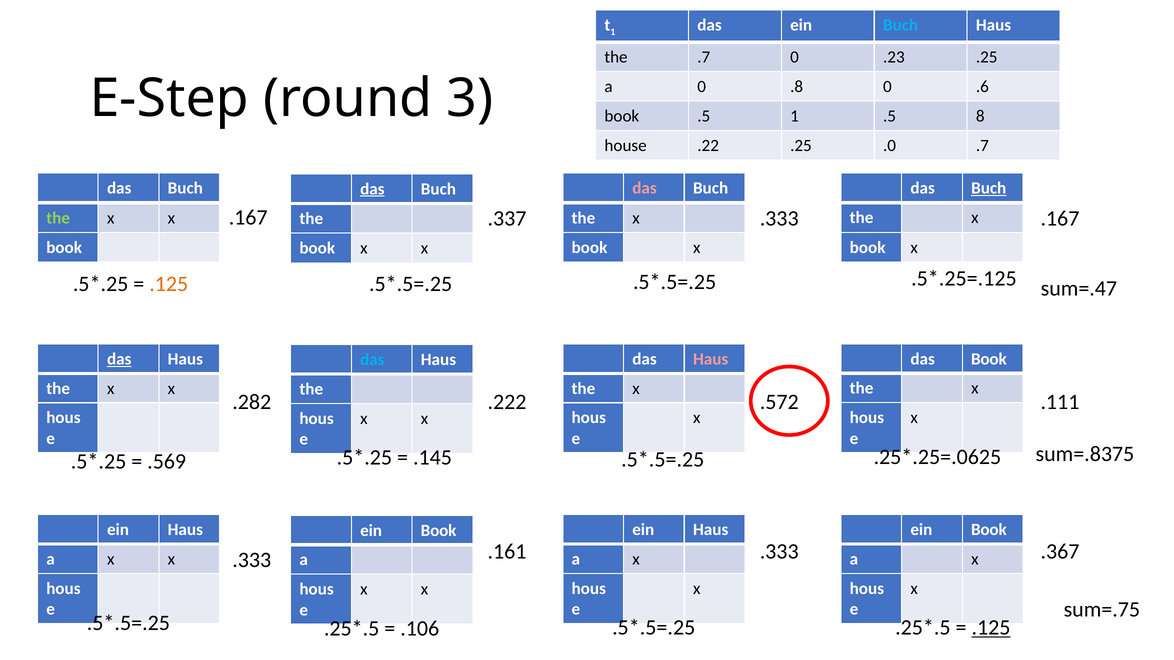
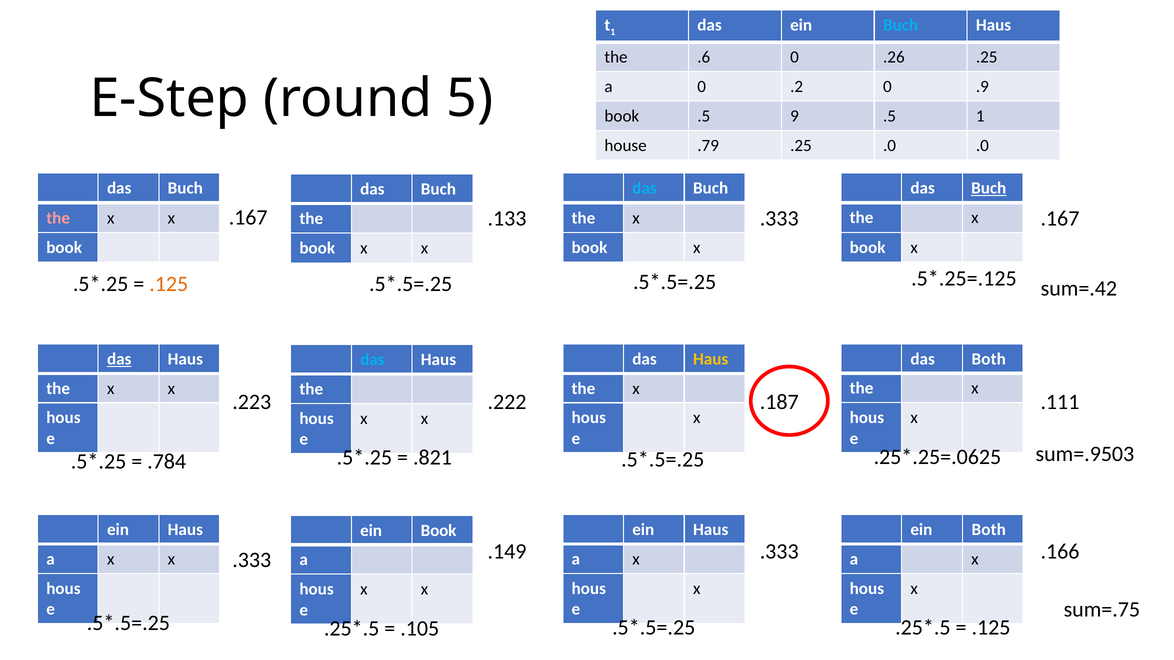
the .7: .7 -> .6 (704, 57)
.23: .23 -> .26 (894, 57)
.8: .8 -> .2 (797, 87)
.6: .6 -> .9 (982, 87)
3: 3 -> 5 (470, 99)
.5 1: 1 -> 9 (795, 116)
.5 8: 8 -> 1 (980, 116)
.22: .22 -> .79 (708, 146)
.0 .7: .7 -> .0 (982, 146)
das colour: pink -> light blue (645, 188)
das underline: present -> none (372, 189)
.337: .337 -> .133 (507, 219)
the colour: light green -> pink (58, 218)
sum=.47: sum=.47 -> sum=.42 (1079, 288)
Haus colour: pink -> yellow (711, 359)
das Book: Book -> Both (989, 359)
.282: .282 -> .223 (252, 402)
.572: .572 -> .187 (779, 402)
.145: .145 -> .821 (433, 458)
.569: .569 -> .784 (167, 462)
sum=.8375: sum=.8375 -> sum=.9503 (1085, 454)
Book: Book -> Both (989, 530)
.161: .161 -> .149 (507, 552)
.367: .367 -> .166 (1060, 552)
.106: .106 -> .105 (420, 629)
.125 underline: present -> none (991, 628)
